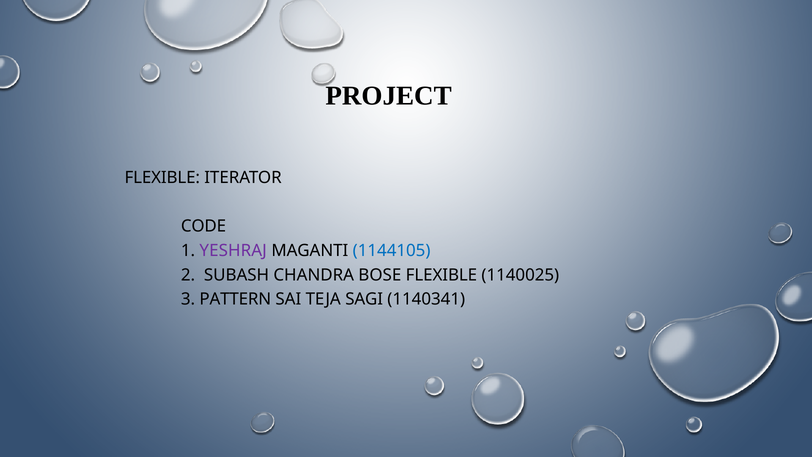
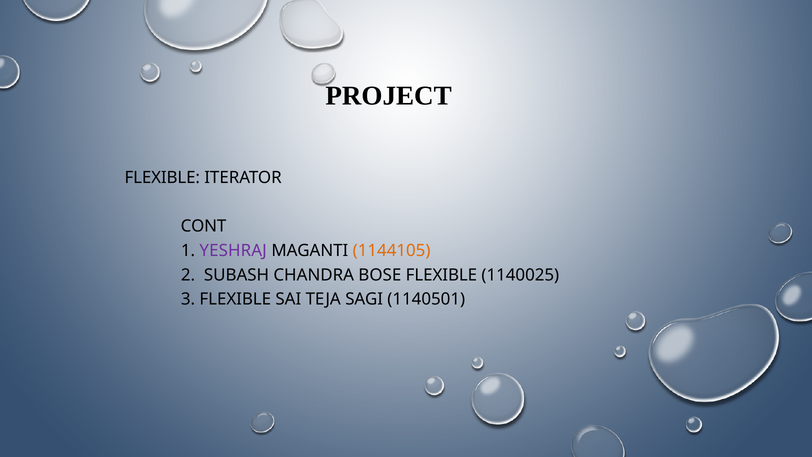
CODE: CODE -> CONT (203, 226)
1144105 colour: blue -> orange (392, 250)
3 PATTERN: PATTERN -> FLEXIBLE (235, 299)
1140341: 1140341 -> 1140501 (426, 299)
